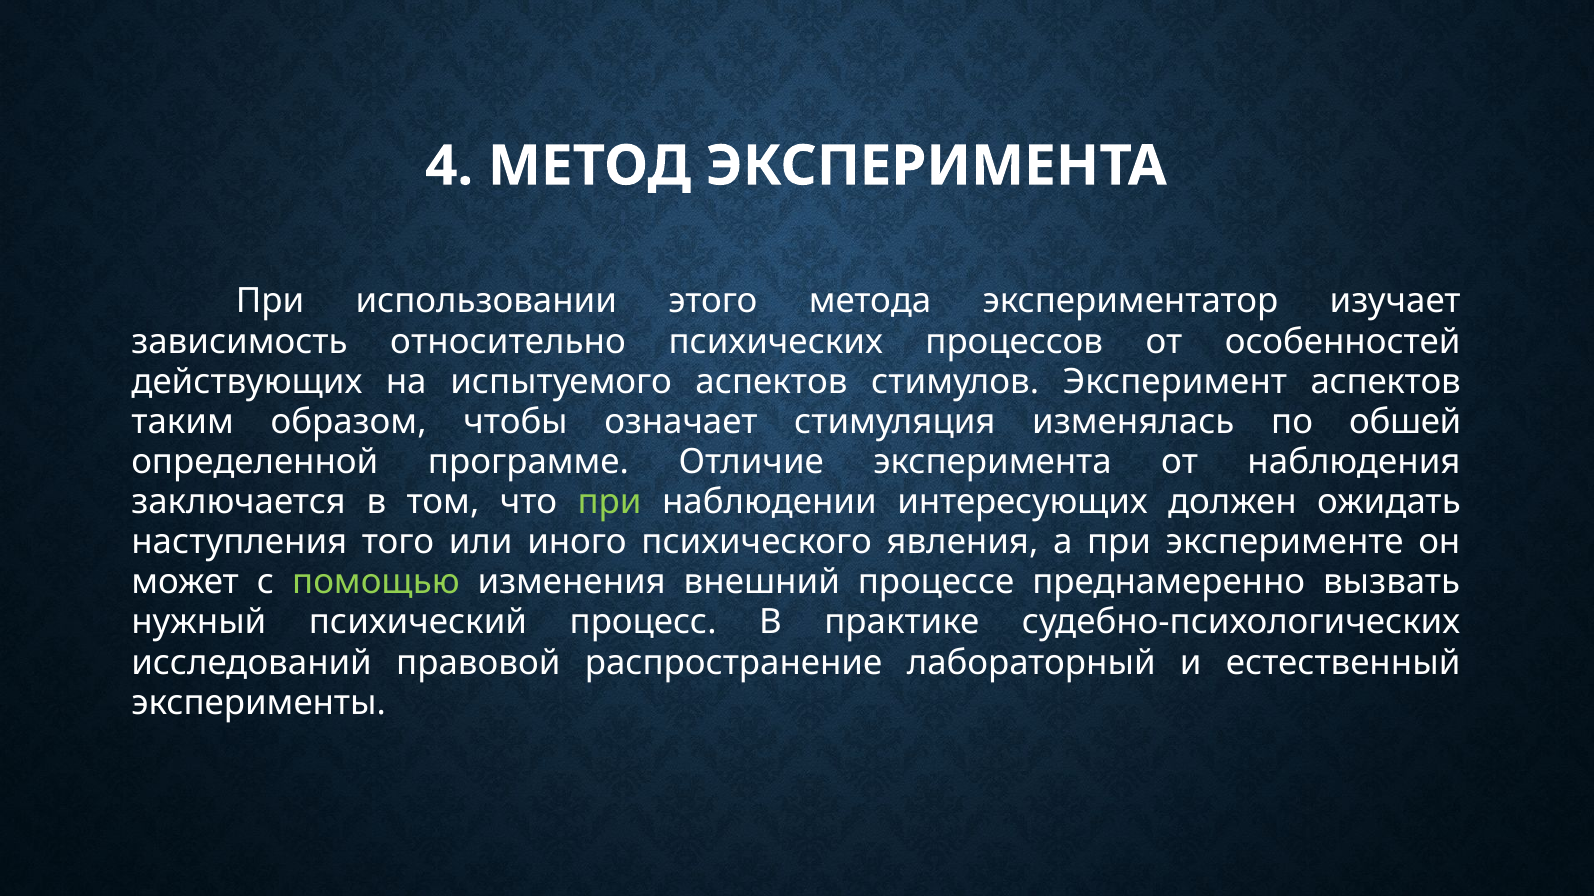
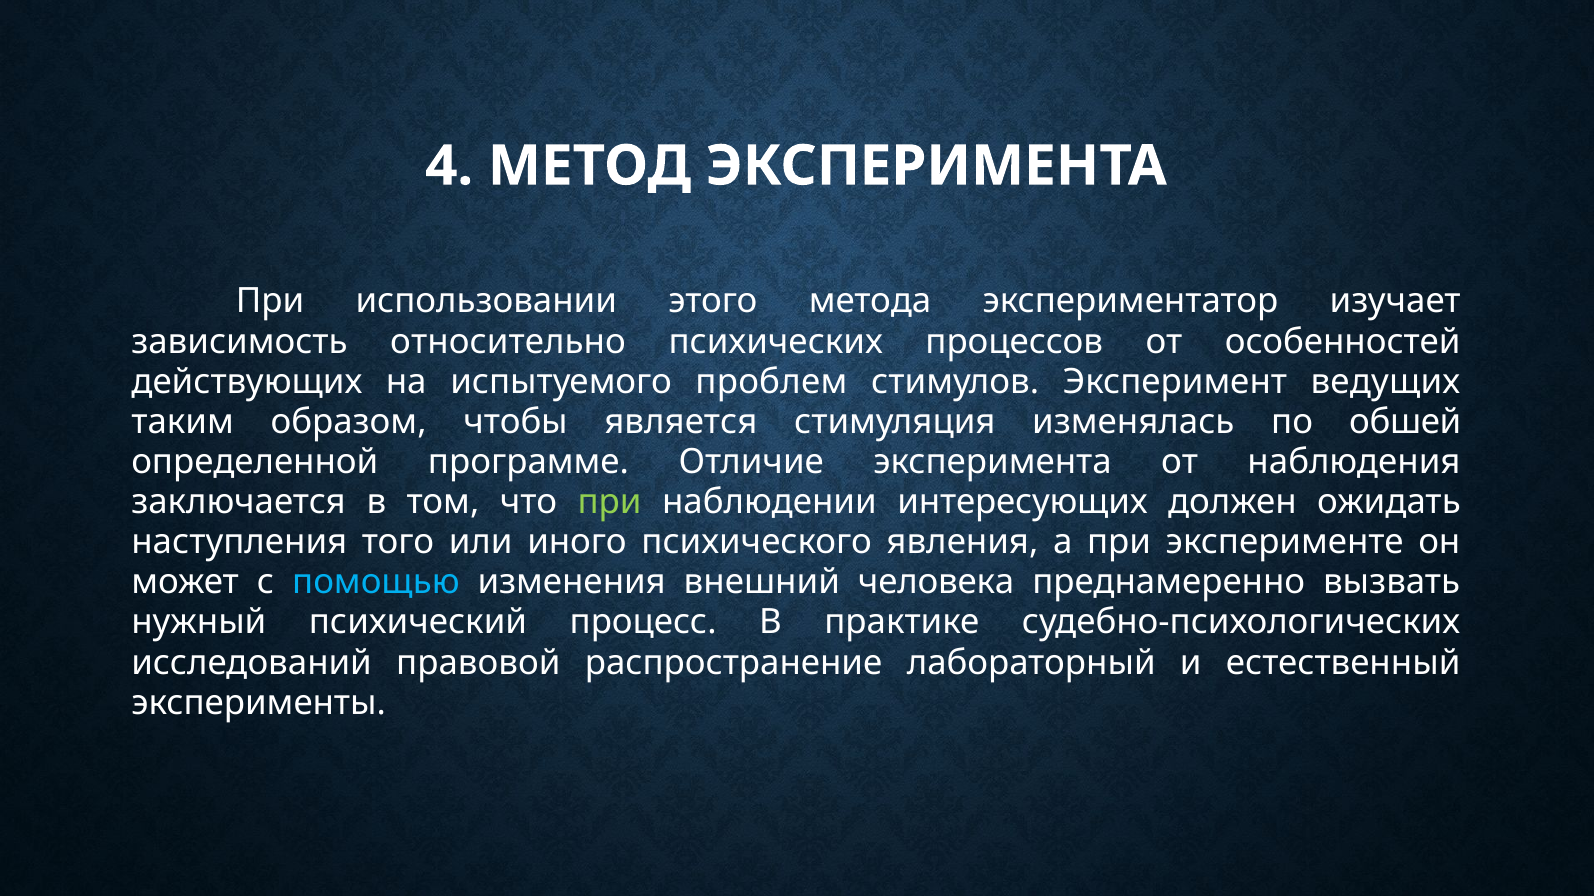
испытуемого аспектов: аспектов -> проблем (771, 382)
Эксперимент аспектов: аспектов -> ведущих (1385, 382)
означает: означает -> является (681, 422)
помощью colour: light green -> light blue (376, 583)
процессе: процессе -> человека (936, 583)
